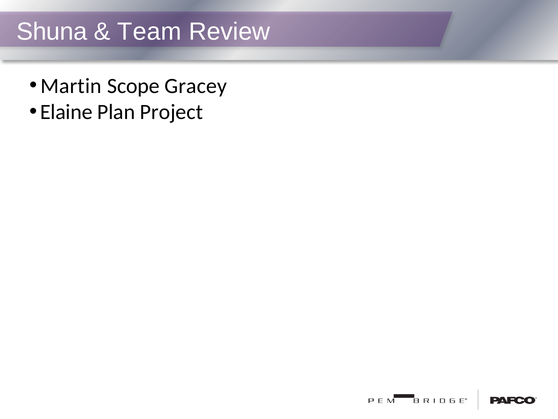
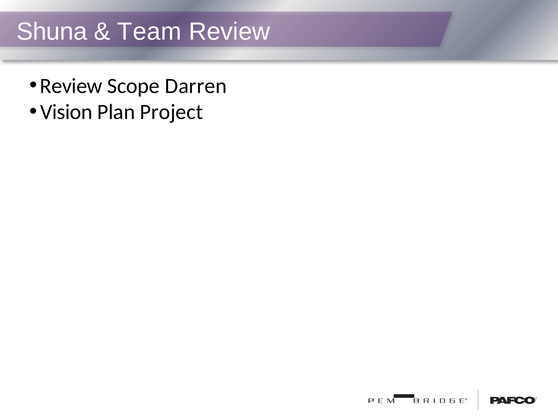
Martin: Martin -> Review (71, 86)
Gracey: Gracey -> Darren (196, 86)
Elaine: Elaine -> Vision (66, 112)
